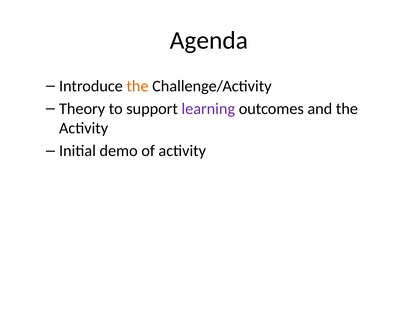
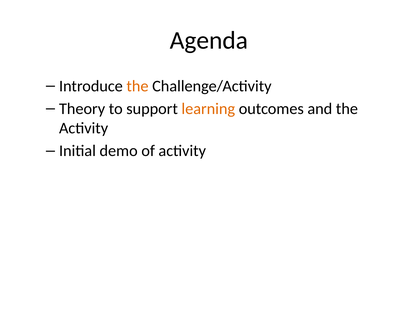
learning colour: purple -> orange (208, 109)
